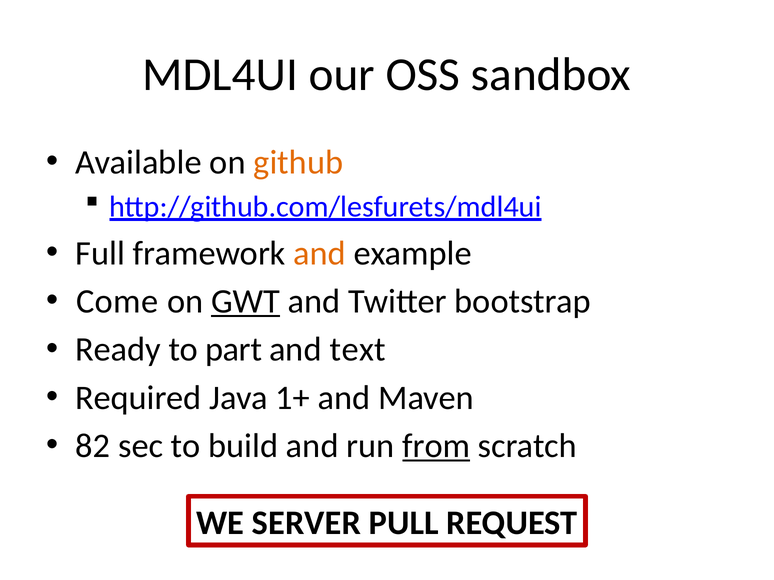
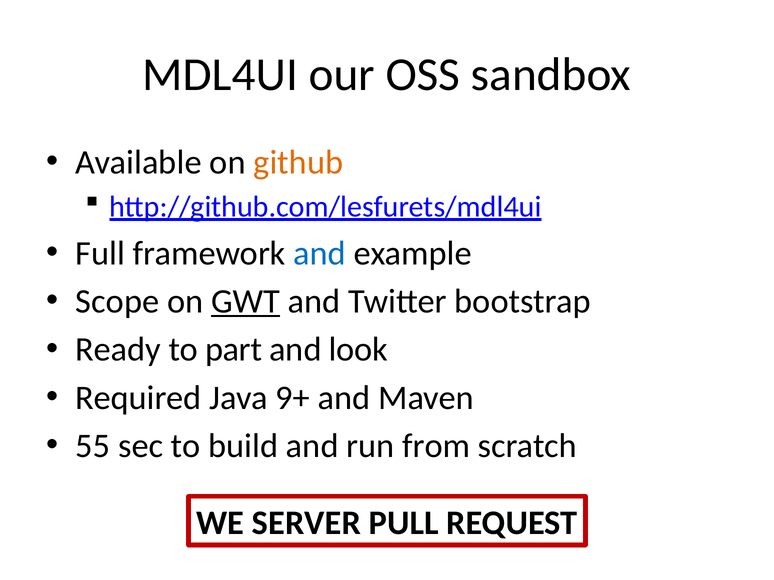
and colour: orange -> blue (320, 253)
Come: Come -> Scope (117, 302)
text: text -> look (358, 350)
1+: 1+ -> 9+ (293, 398)
82: 82 -> 55 (93, 446)
from underline: present -> none (436, 446)
